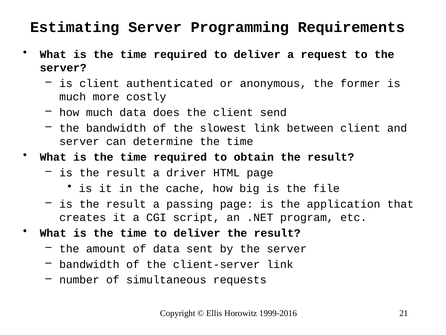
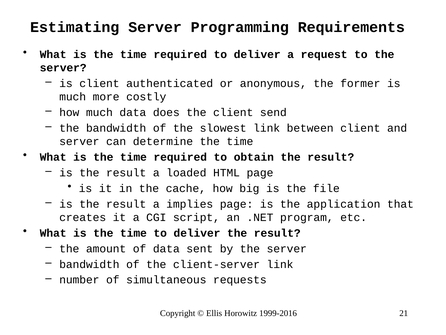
driver: driver -> loaded (186, 172)
passing: passing -> implies (190, 204)
